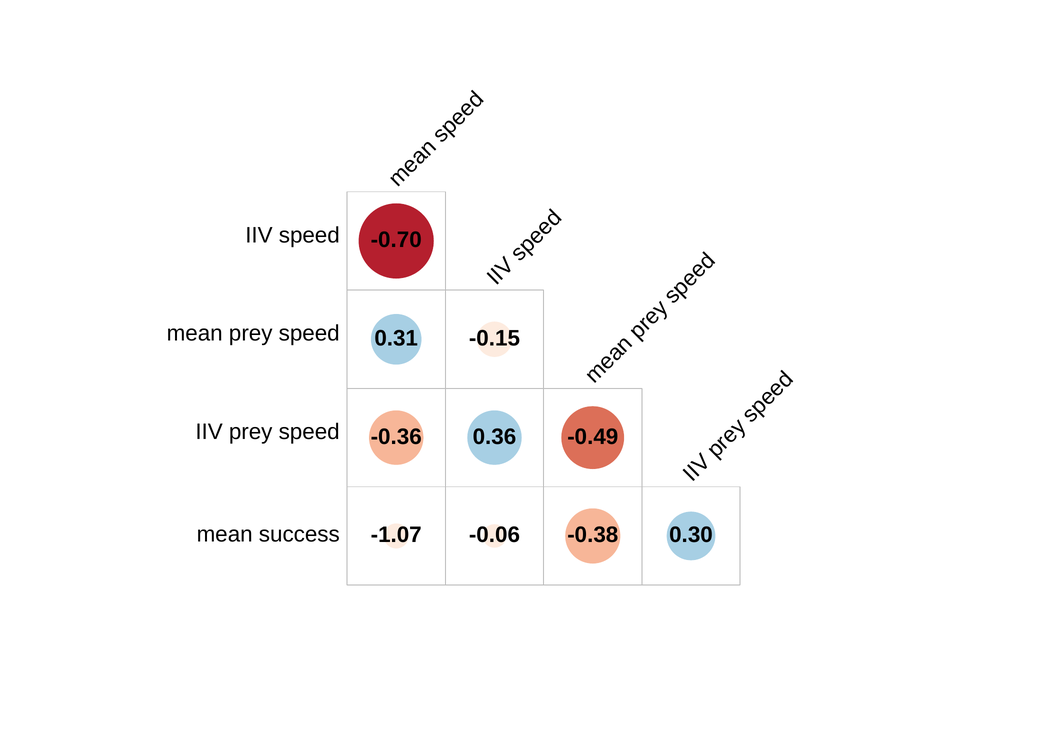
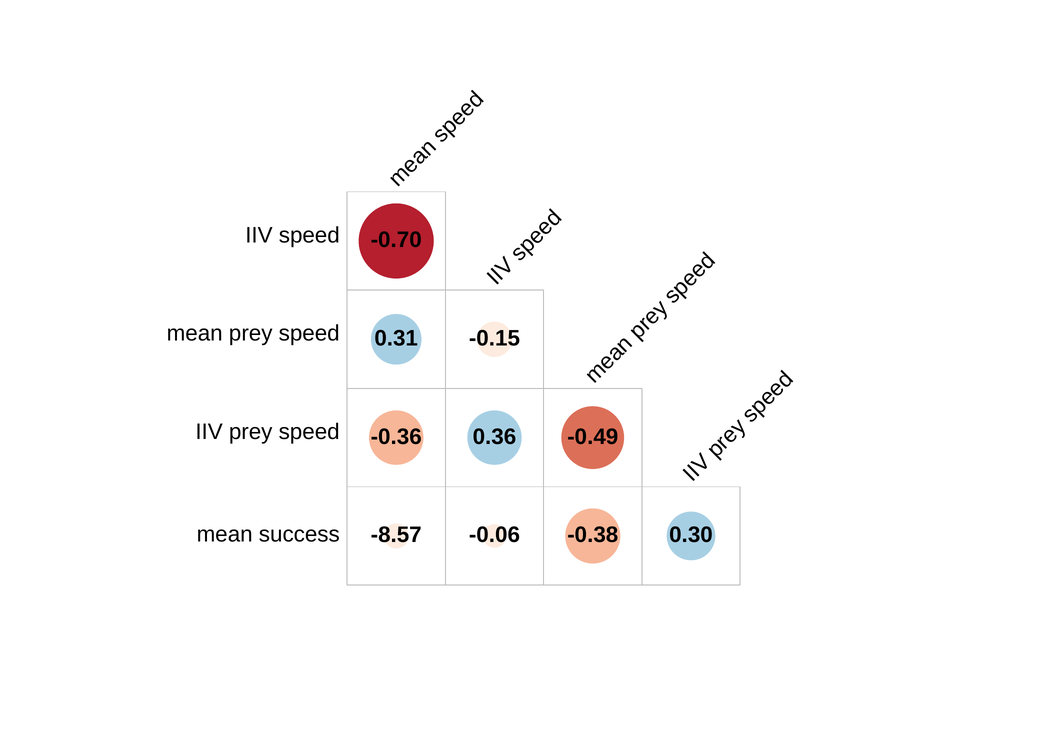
-1.07: -1.07 -> -8.57 (396, 535)
